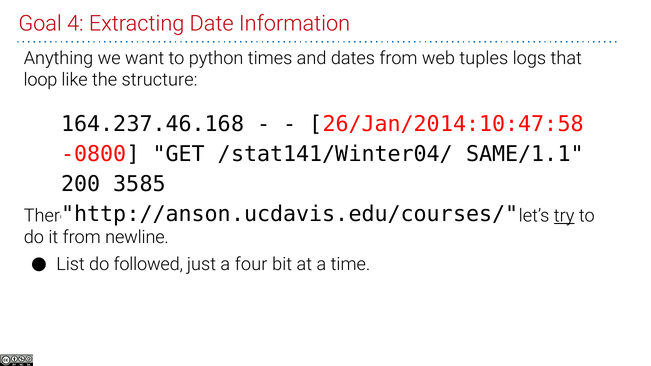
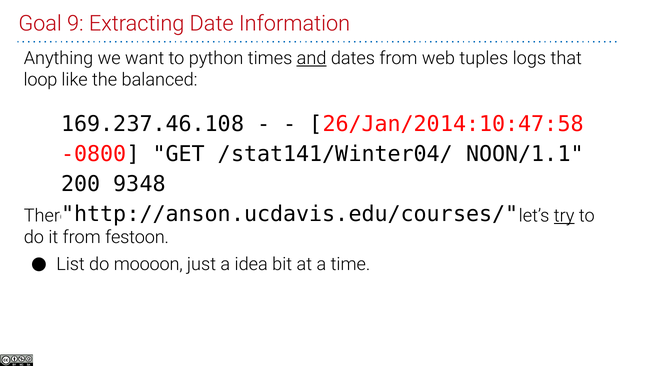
4: 4 -> 9 (75, 24)
and underline: none -> present (312, 58)
structure: structure -> balanced (160, 80)
164.237.46.168: 164.237.46.168 -> 169.237.46.108 (153, 124)
SAME/1.1: SAME/1.1 -> NOON/1.1 (525, 154)
3585: 3585 -> 9348 (140, 184)
newline: newline -> festoon (137, 237)
followed: followed -> moooon (148, 265)
four: four -> idea (251, 265)
